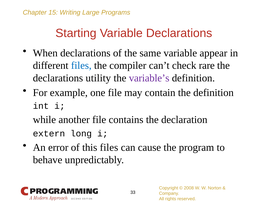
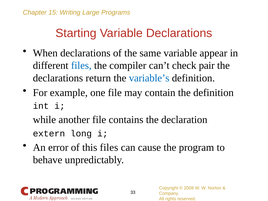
rare: rare -> pair (207, 66)
utility: utility -> return (98, 78)
variable’s colour: purple -> blue (149, 78)
